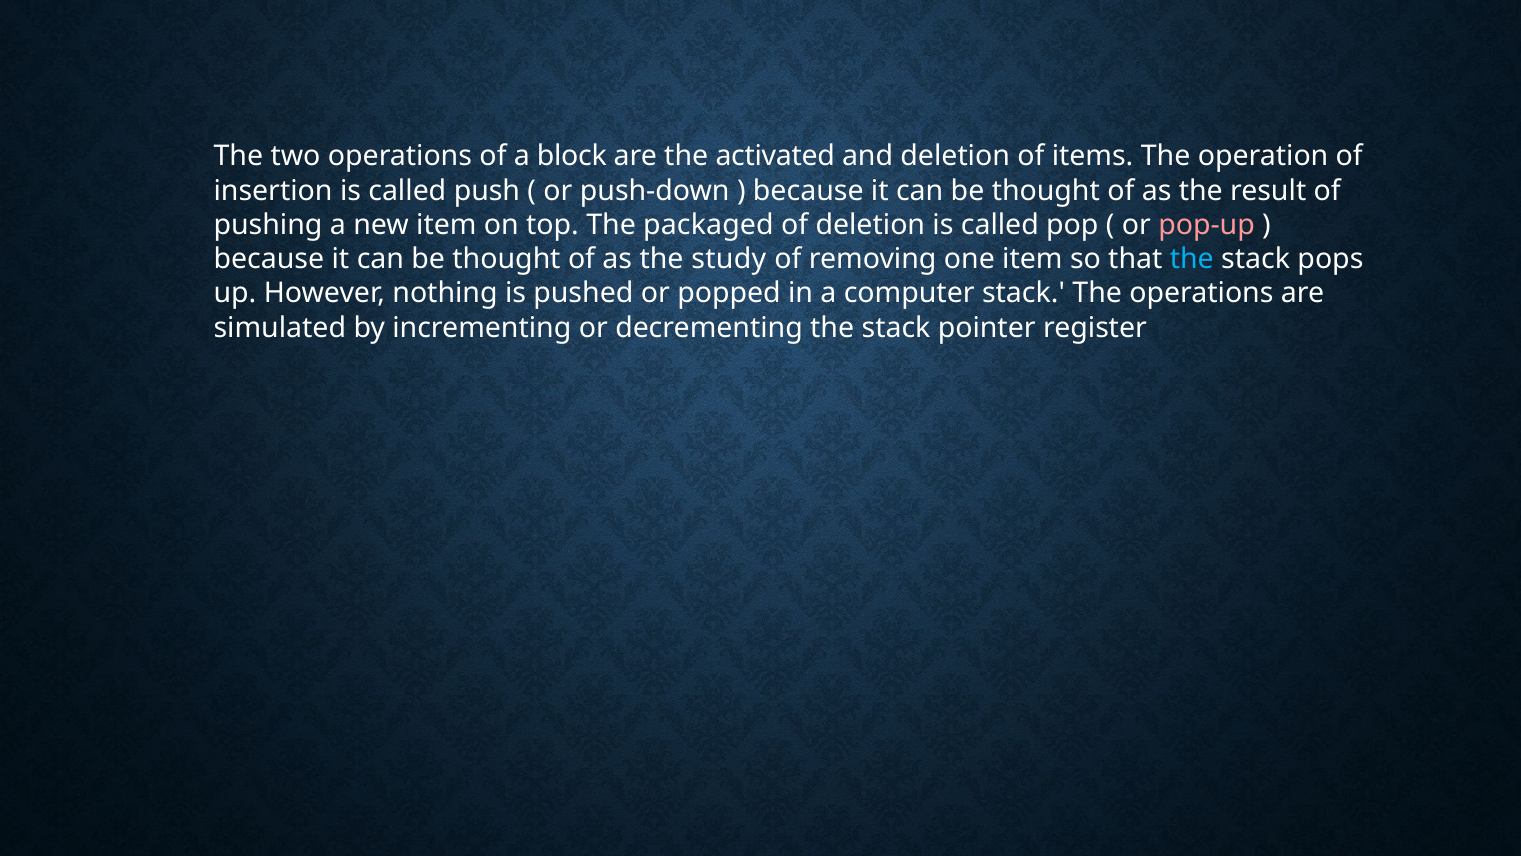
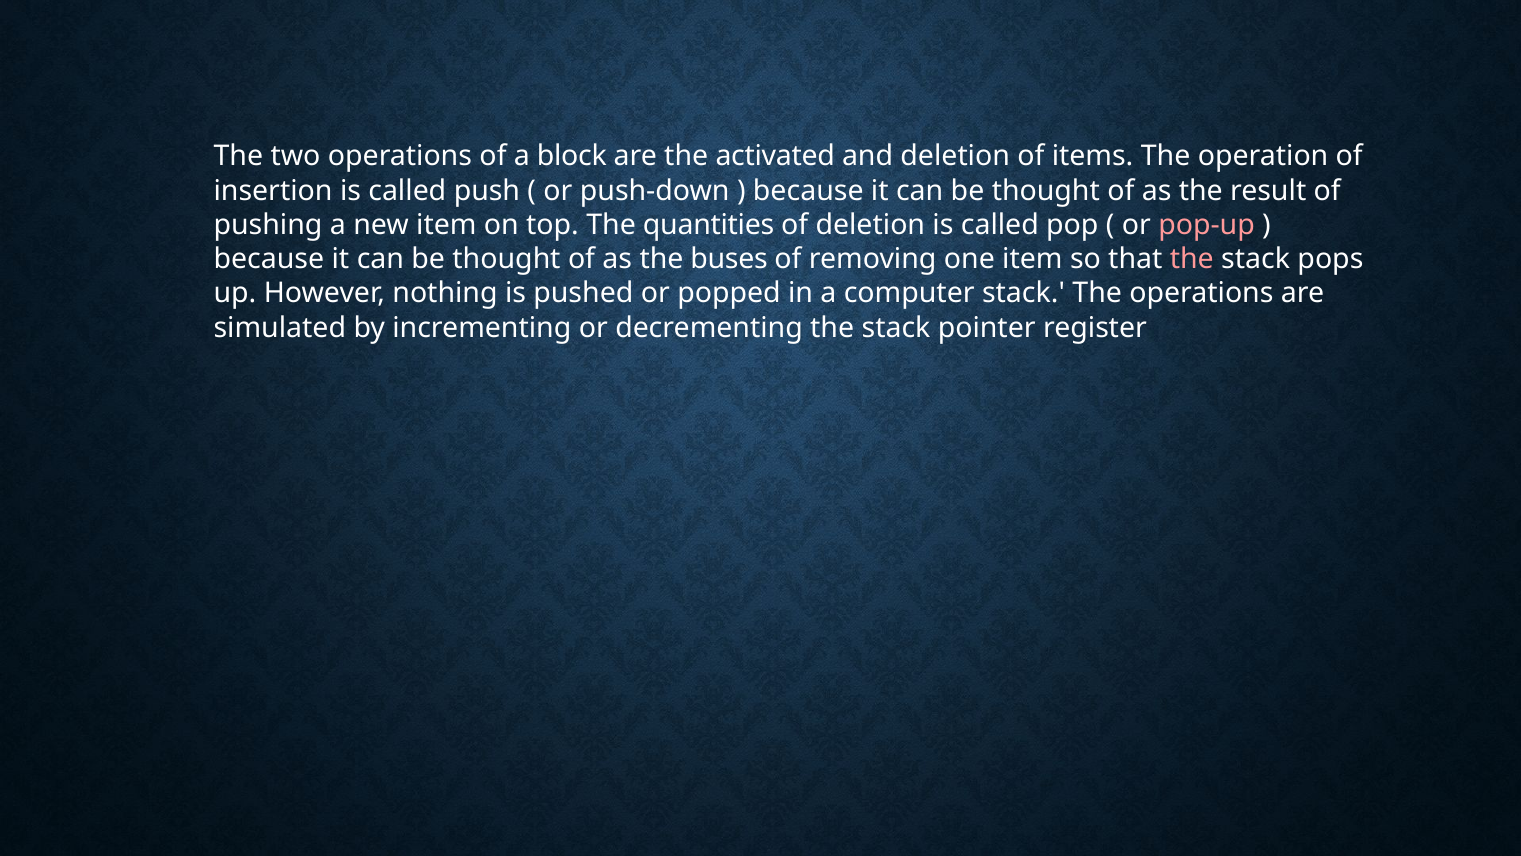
packaged: packaged -> quantities (709, 225)
study: study -> buses (729, 259)
the colour: light blue -> pink (1192, 259)
